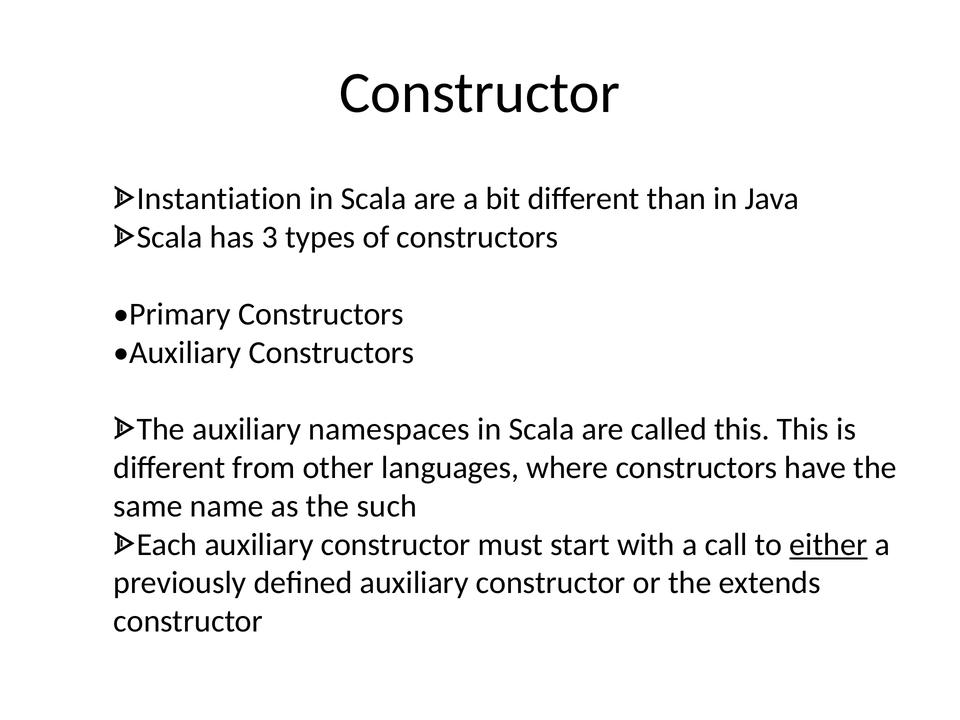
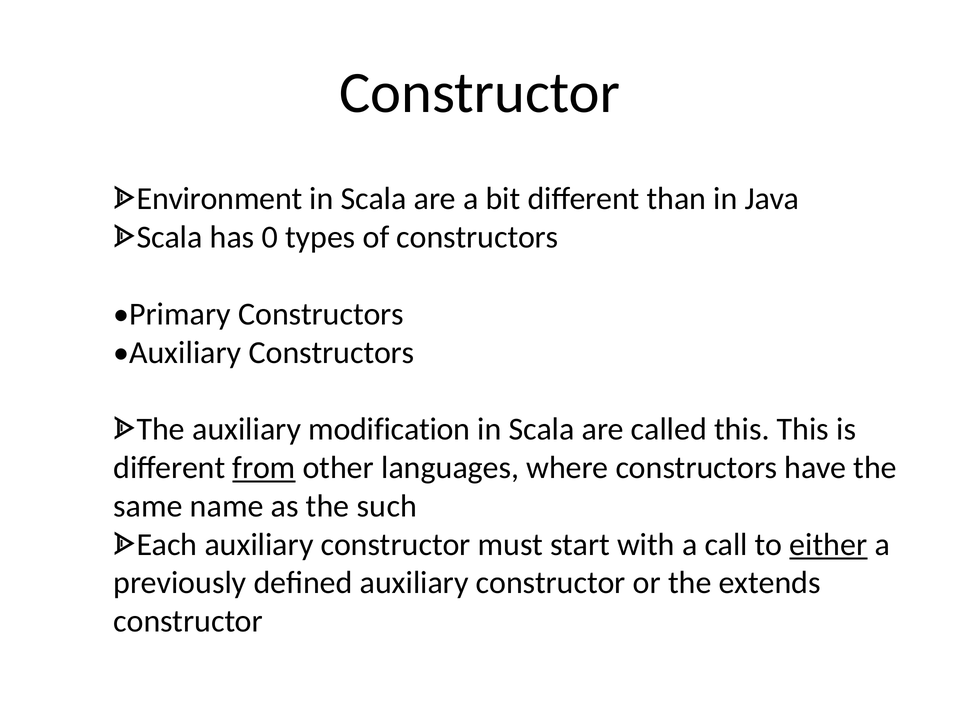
Instantiation: Instantiation -> Environment (219, 199)
3: 3 -> 0 (270, 237)
namespaces: namespaces -> modification (389, 429)
from underline: none -> present (264, 468)
